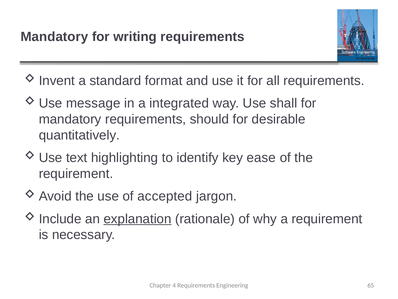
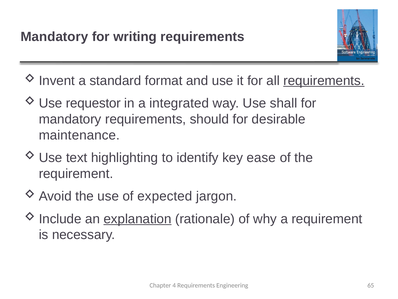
requirements underline: none -> present (324, 81)
message: message -> requestor (93, 103)
quantitatively: quantitatively -> maintenance (79, 135)
accepted: accepted -> expected (165, 196)
